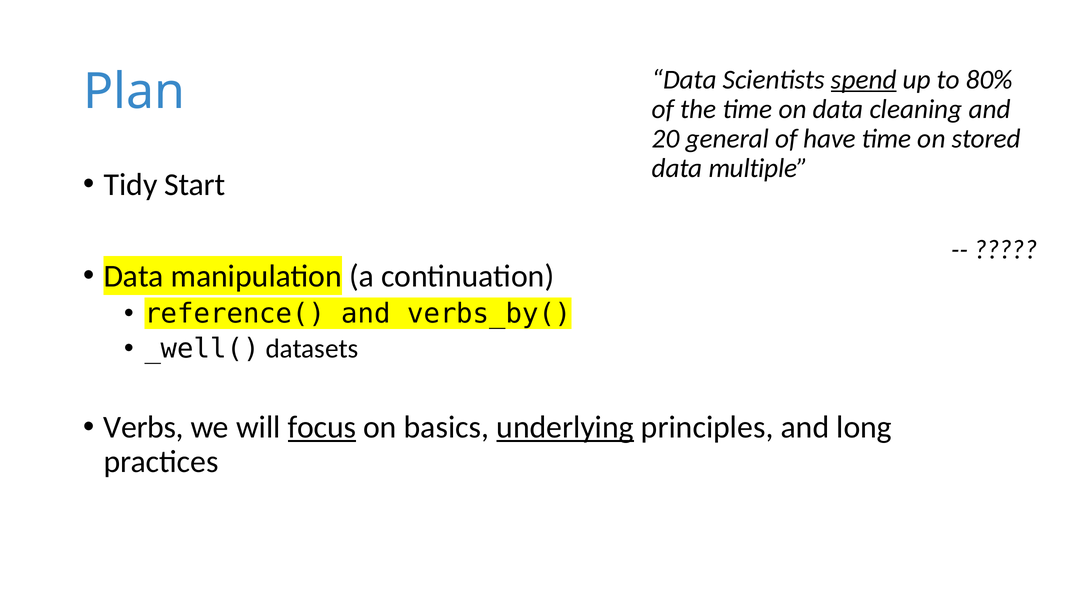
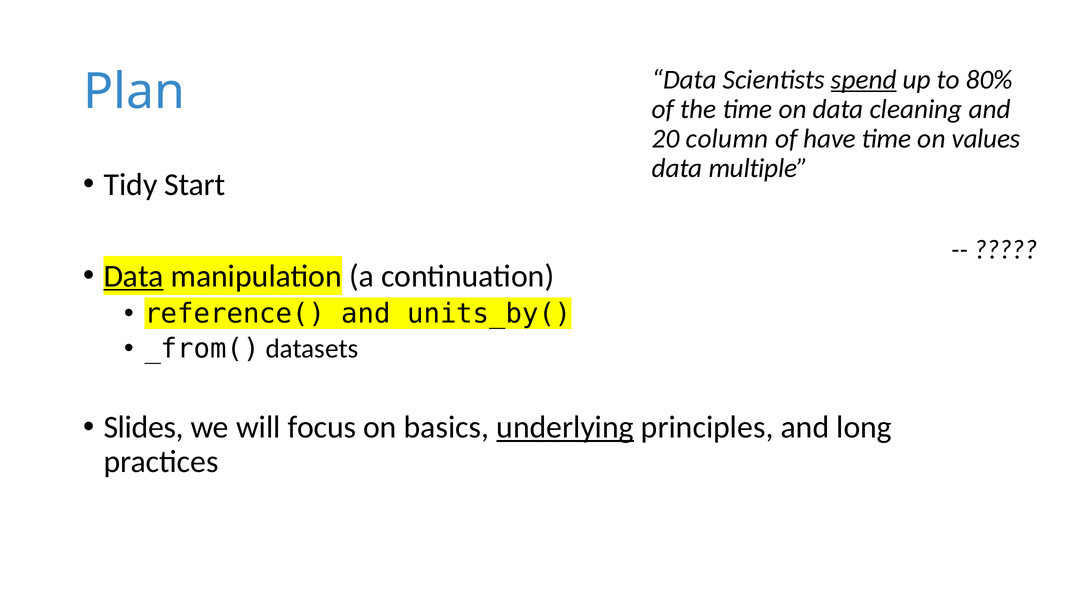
general: general -> column (727, 138)
stored: stored -> values (986, 138)
Data underline: none -> present (134, 276)
verbs_by(: verbs_by( -> units_by( (489, 314)
_well(: _well( -> _from( (202, 349)
Verbs: Verbs -> Slides (144, 427)
focus underline: present -> none (322, 427)
